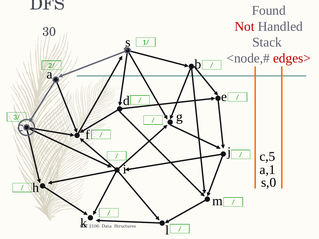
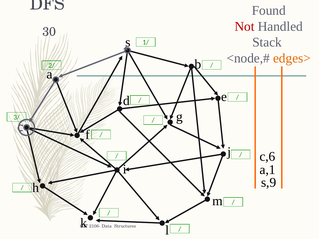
edges> colour: red -> orange (292, 58)
c,5: c,5 -> c,6 (267, 157)
s,0: s,0 -> s,9 (269, 183)
